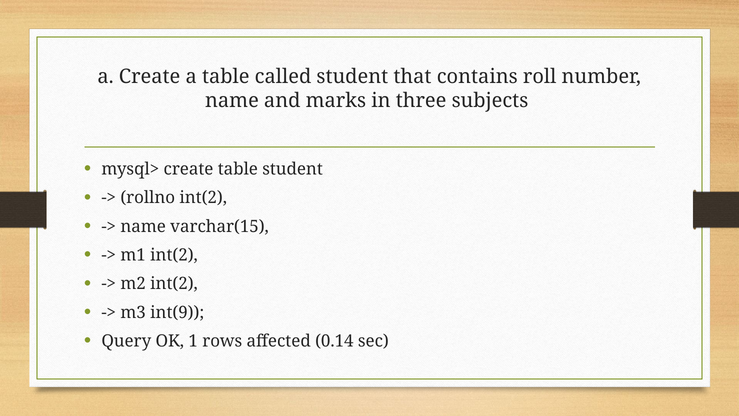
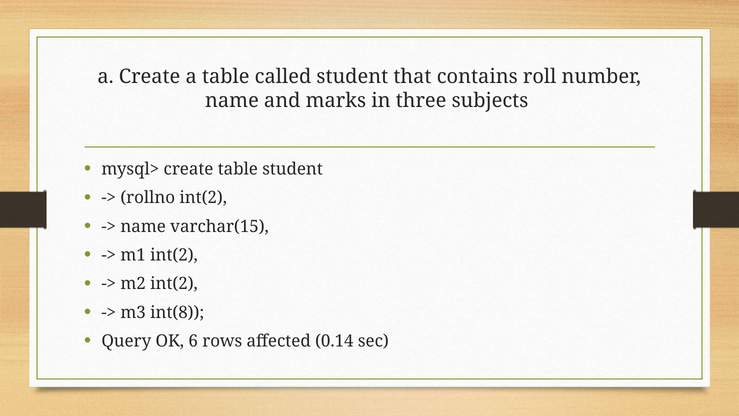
int(9: int(9 -> int(8 (177, 312)
1: 1 -> 6 (193, 341)
